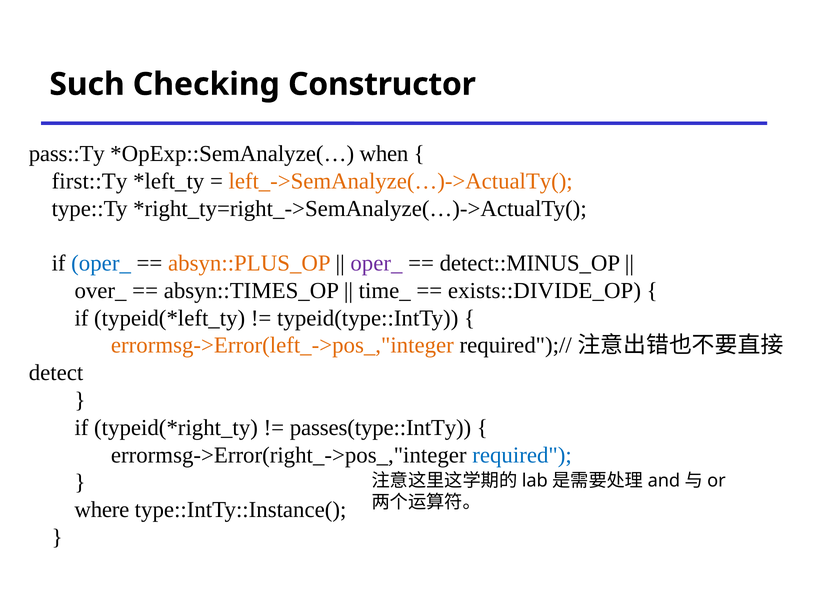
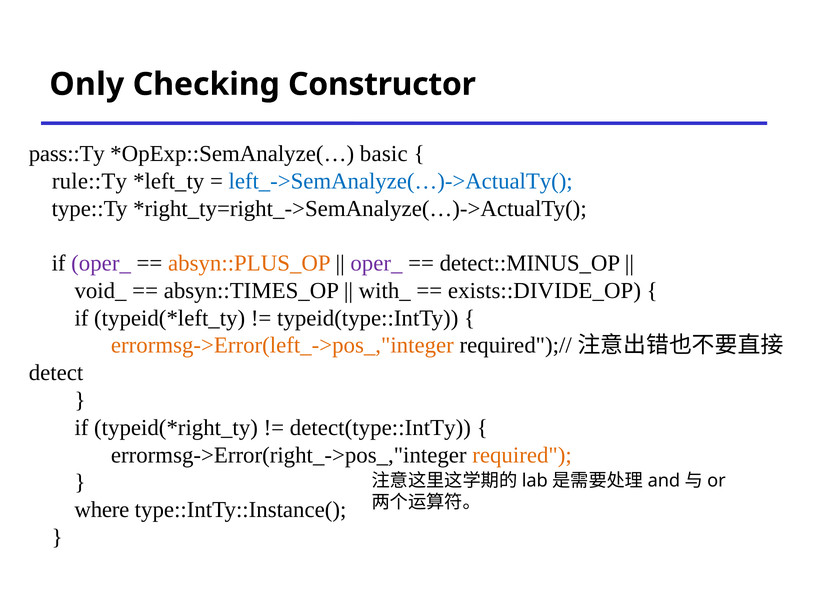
Such: Such -> Only (87, 84)
when: when -> basic (384, 154)
first::Ty: first::Ty -> rule::Ty (89, 181)
left_->SemAnalyze(…)->ActualTy( colour: orange -> blue (401, 181)
oper_ colour: blue -> purple (101, 263)
over_: over_ -> void_ (101, 291)
time_: time_ -> with_ (385, 291)
passes(type::IntTy: passes(type::IntTy -> detect(type::IntTy (380, 428)
required colour: blue -> orange (522, 455)
